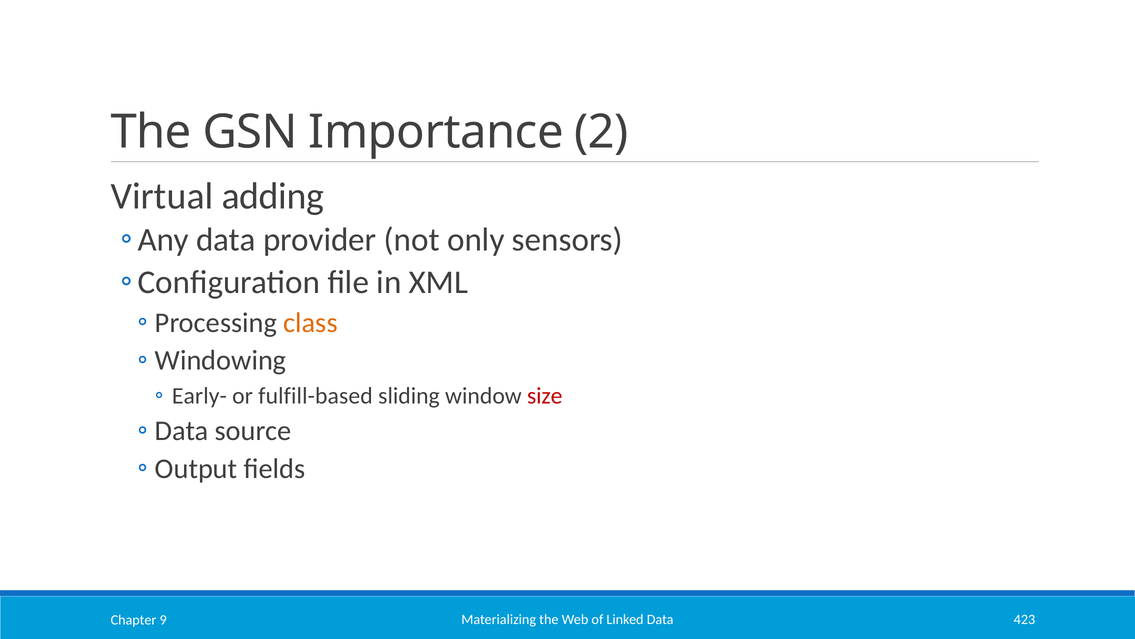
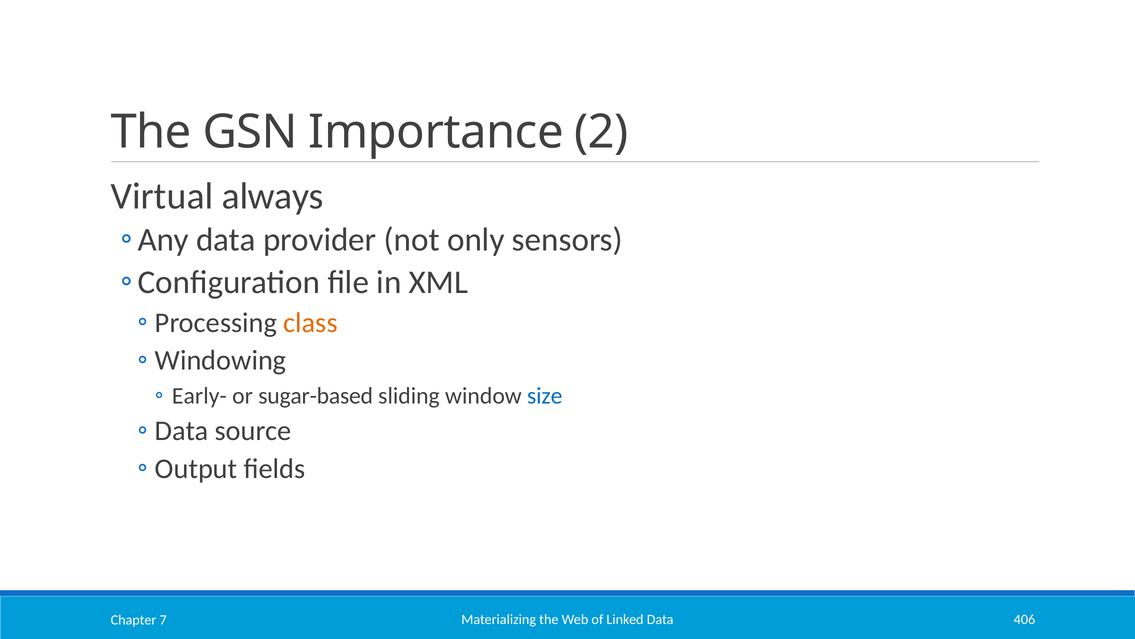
adding: adding -> always (273, 196)
fulfill-based: fulfill-based -> sugar-based (316, 395)
size colour: red -> blue (545, 395)
423: 423 -> 406 (1024, 619)
9: 9 -> 7 (163, 619)
